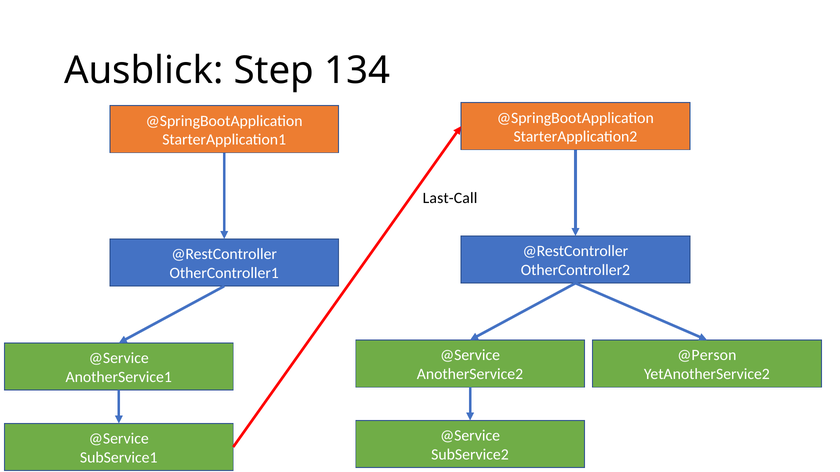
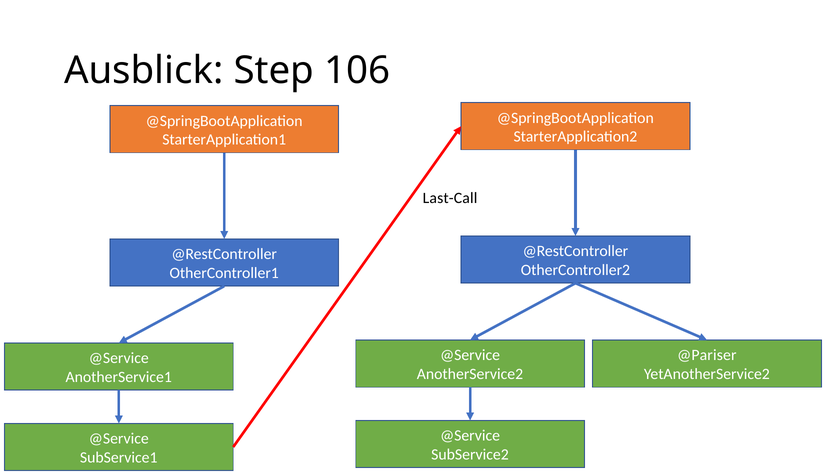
134: 134 -> 106 (357, 71)
@Person: @Person -> @Pariser (707, 356)
